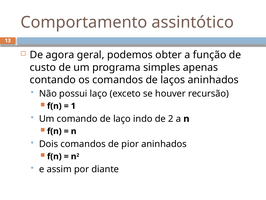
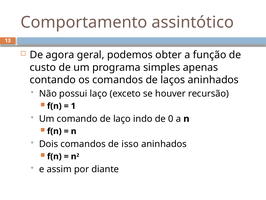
2: 2 -> 0 (171, 118)
pior: pior -> isso (130, 144)
